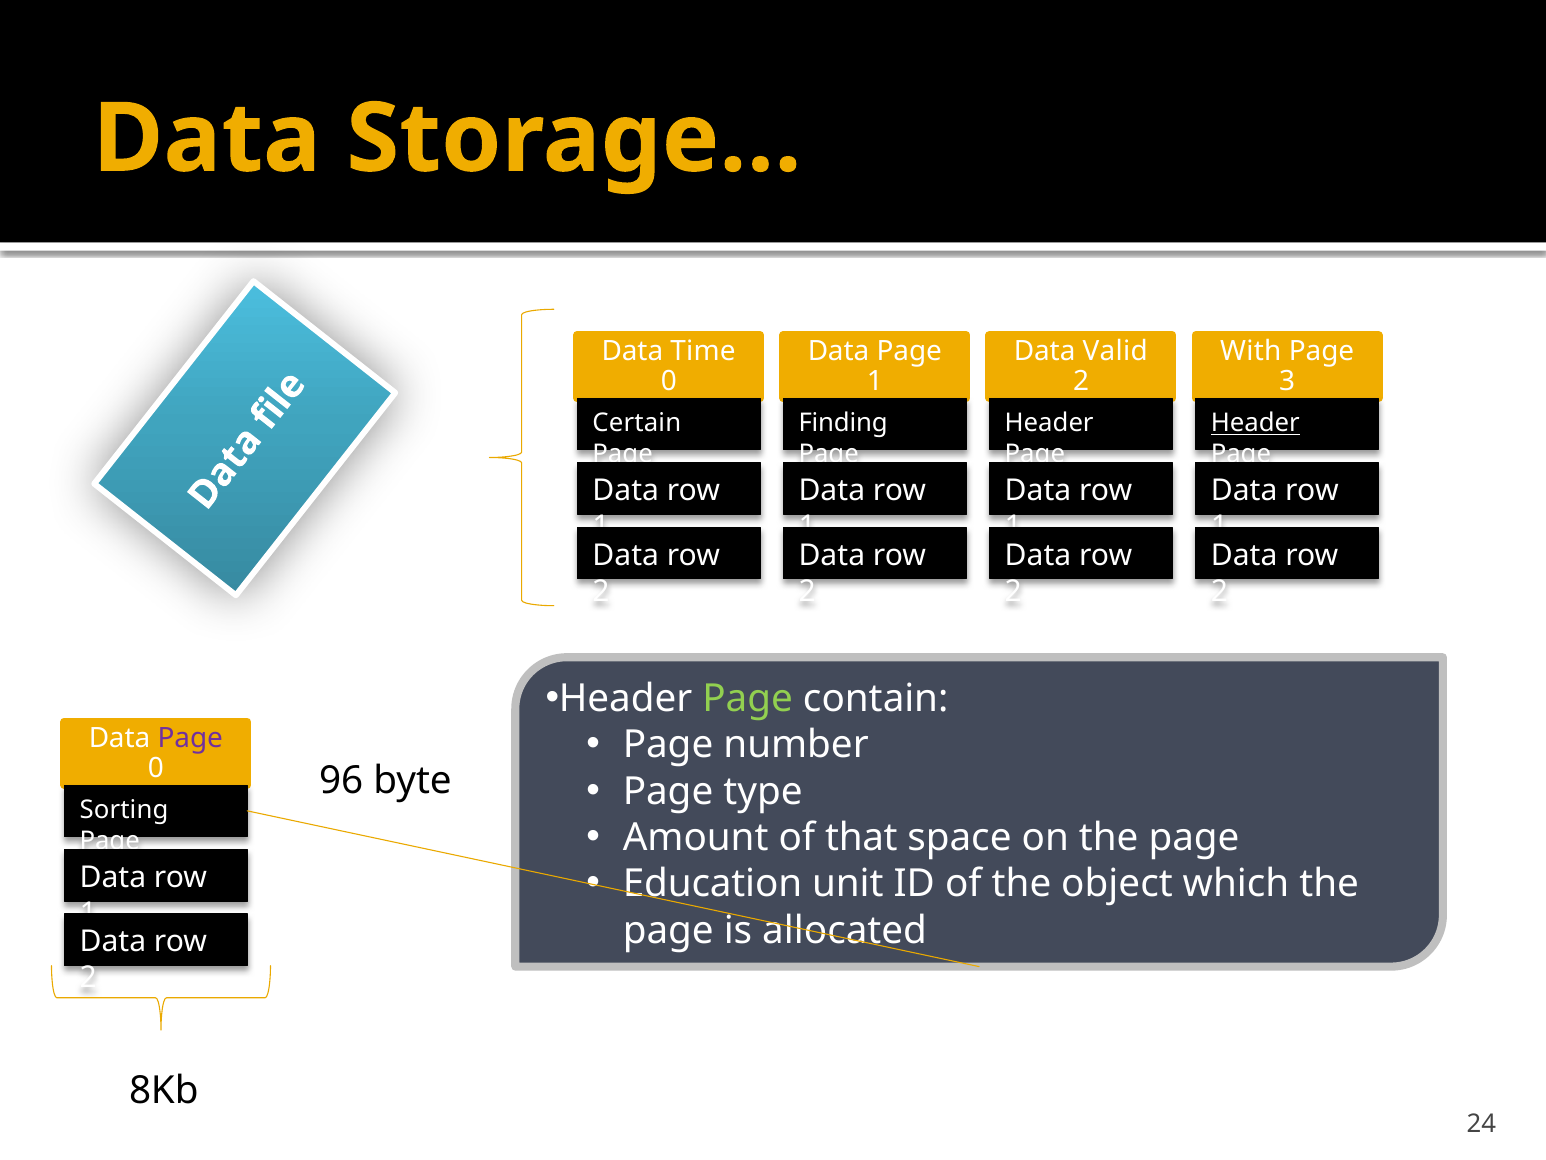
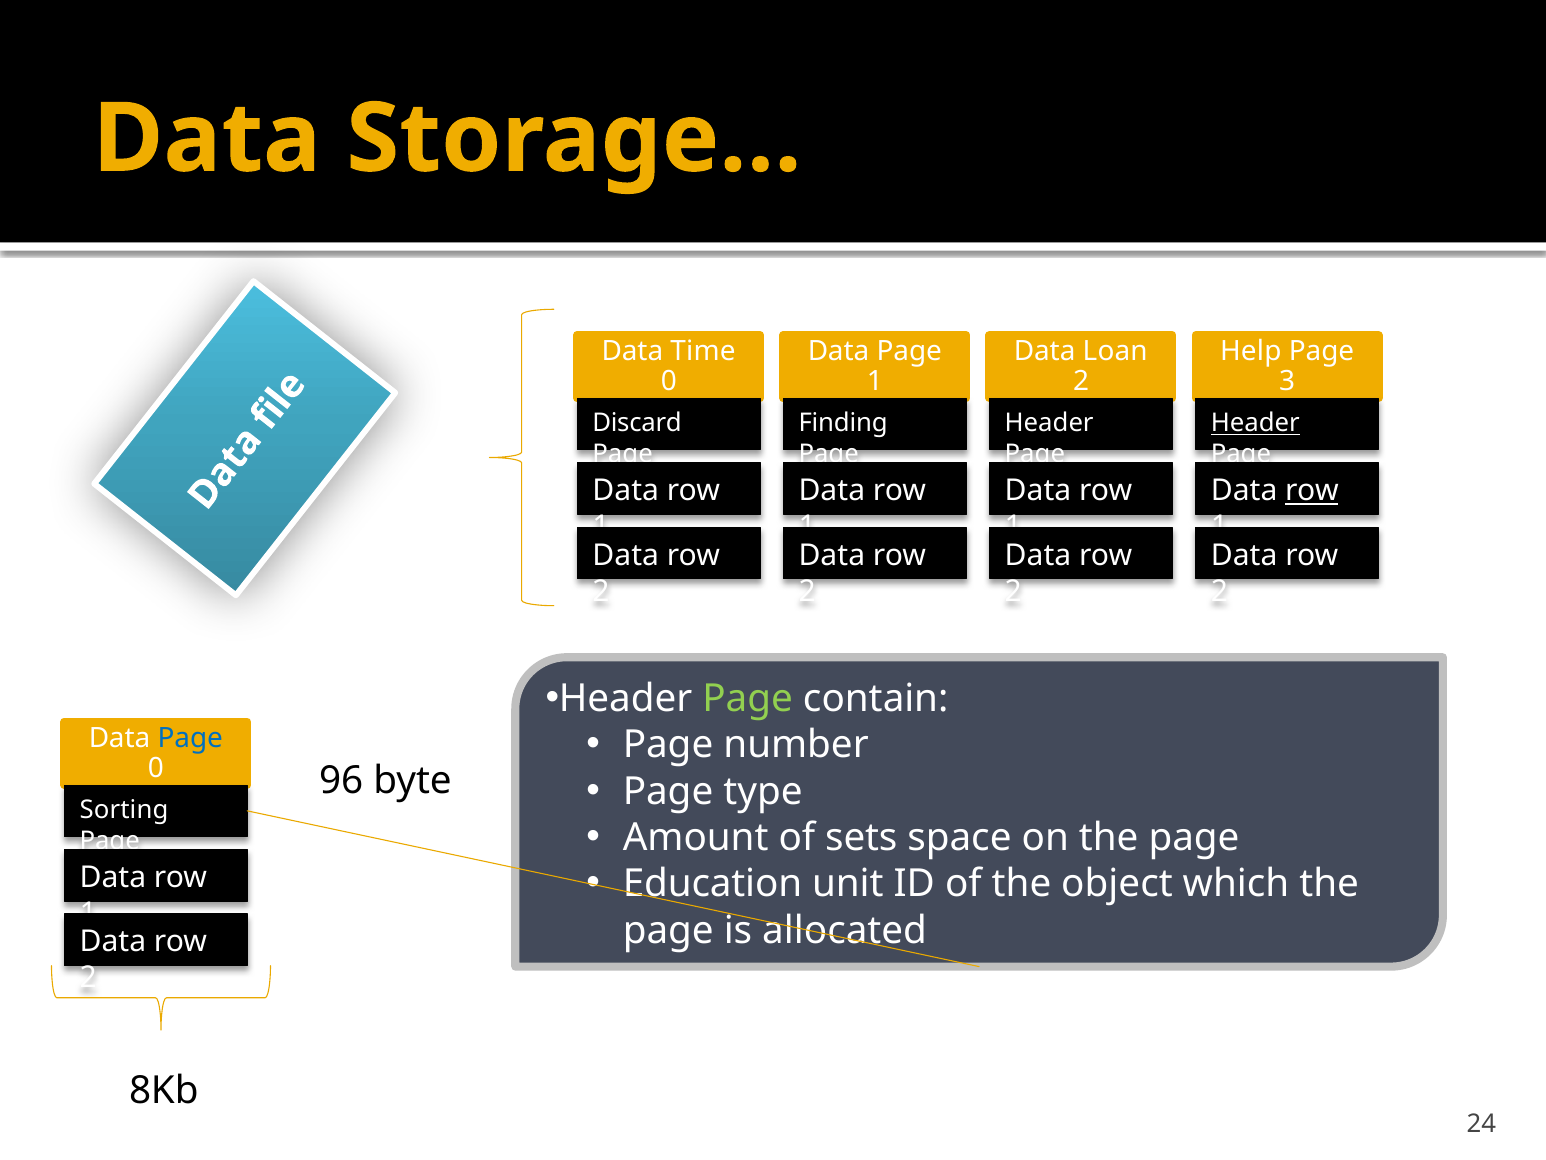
Valid: Valid -> Loan (1115, 351)
With: With -> Help (1251, 351)
Certain: Certain -> Discard (637, 423)
row underline: none -> present (1312, 490)
Page colour: purple -> blue (190, 738)
that: that -> sets (861, 837)
